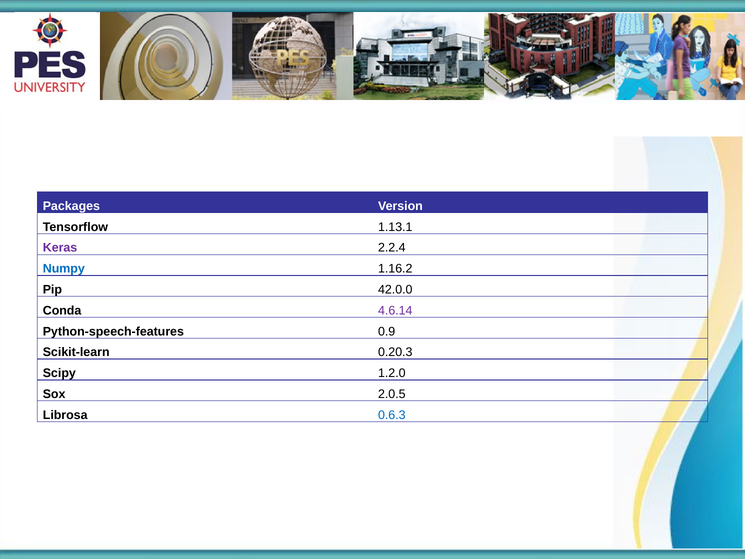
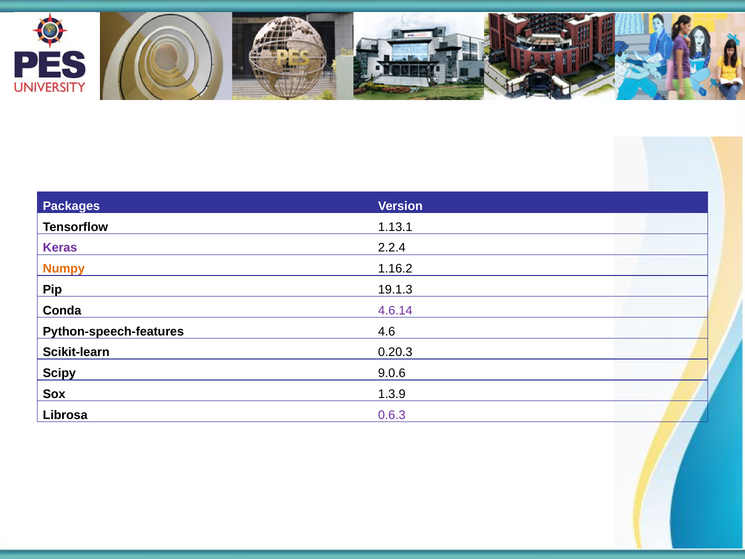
Numpy colour: blue -> orange (64, 269)
42.0.0: 42.0.0 -> 19.1.3 (395, 290)
0.9: 0.9 -> 4.6 (387, 331)
1.2.0: 1.2.0 -> 9.0.6 (392, 373)
2.0.5: 2.0.5 -> 1.3.9 (392, 394)
0.6.3 colour: blue -> purple (392, 415)
